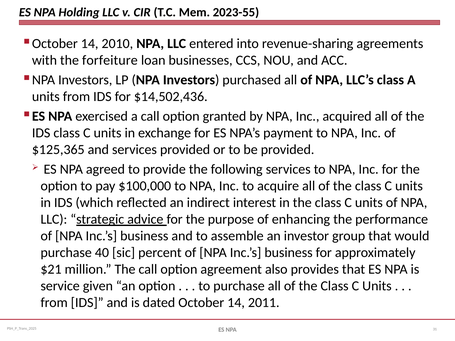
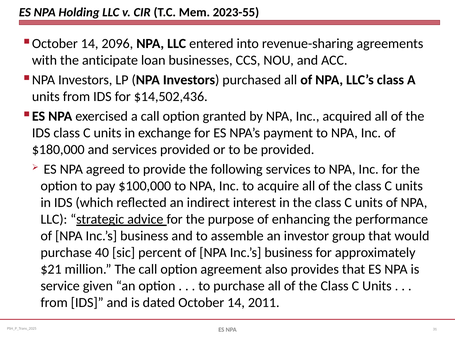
2010: 2010 -> 2096 (117, 44)
forfeiture: forfeiture -> anticipate (110, 60)
$125,365: $125,365 -> $180,000 (58, 150)
